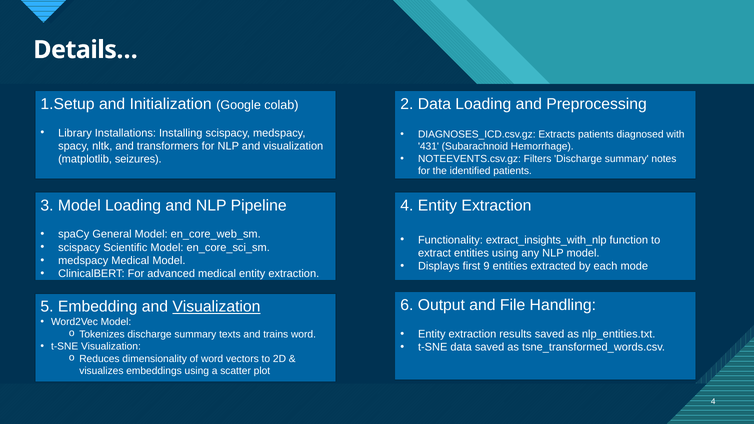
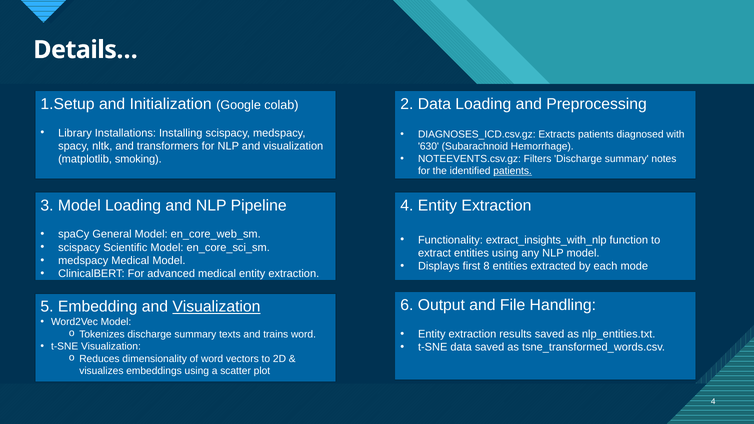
431: 431 -> 630 (428, 147)
seizures: seizures -> smoking (138, 159)
patients underline: none -> present (513, 171)
9: 9 -> 8 (487, 266)
